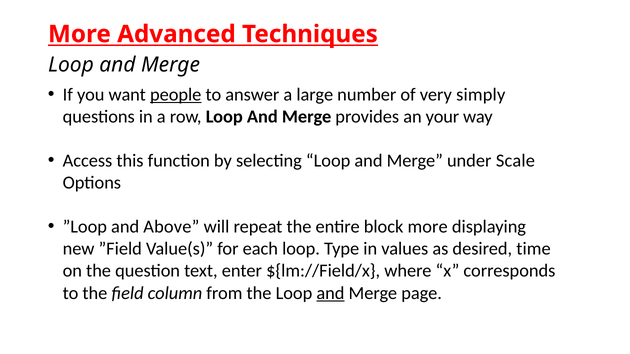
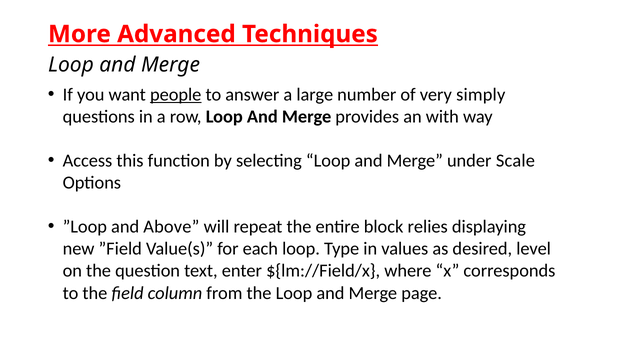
your: your -> with (442, 117)
block more: more -> relies (428, 227)
time: time -> level (534, 249)
and underline: present -> none (330, 293)
